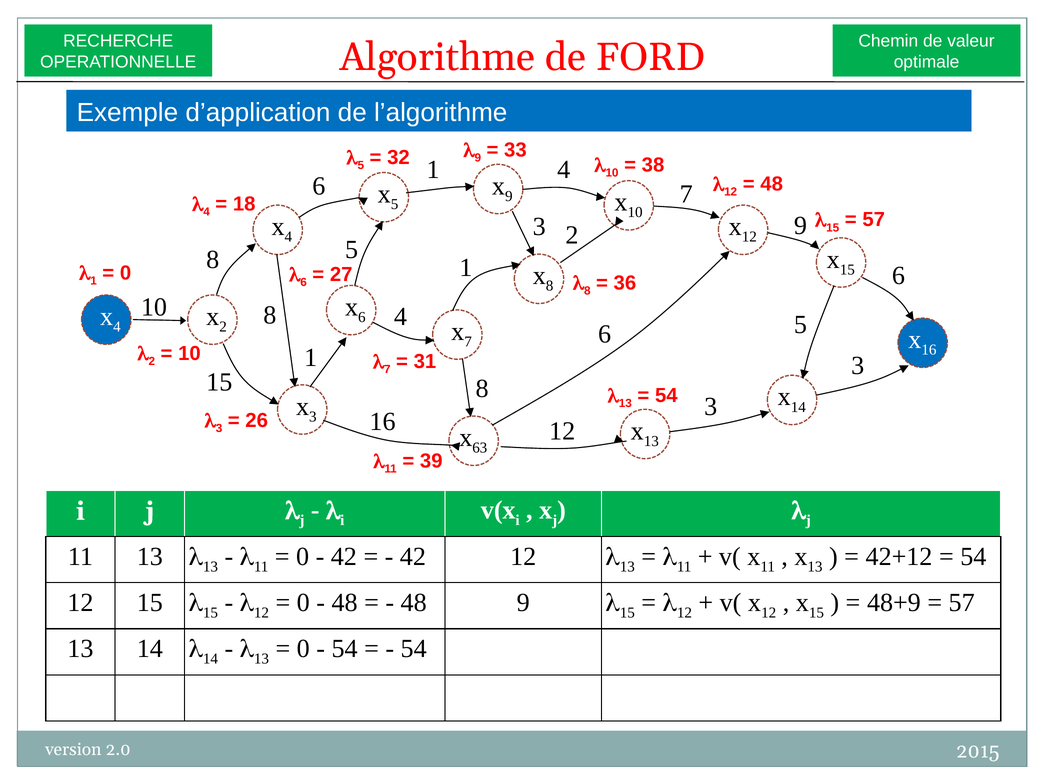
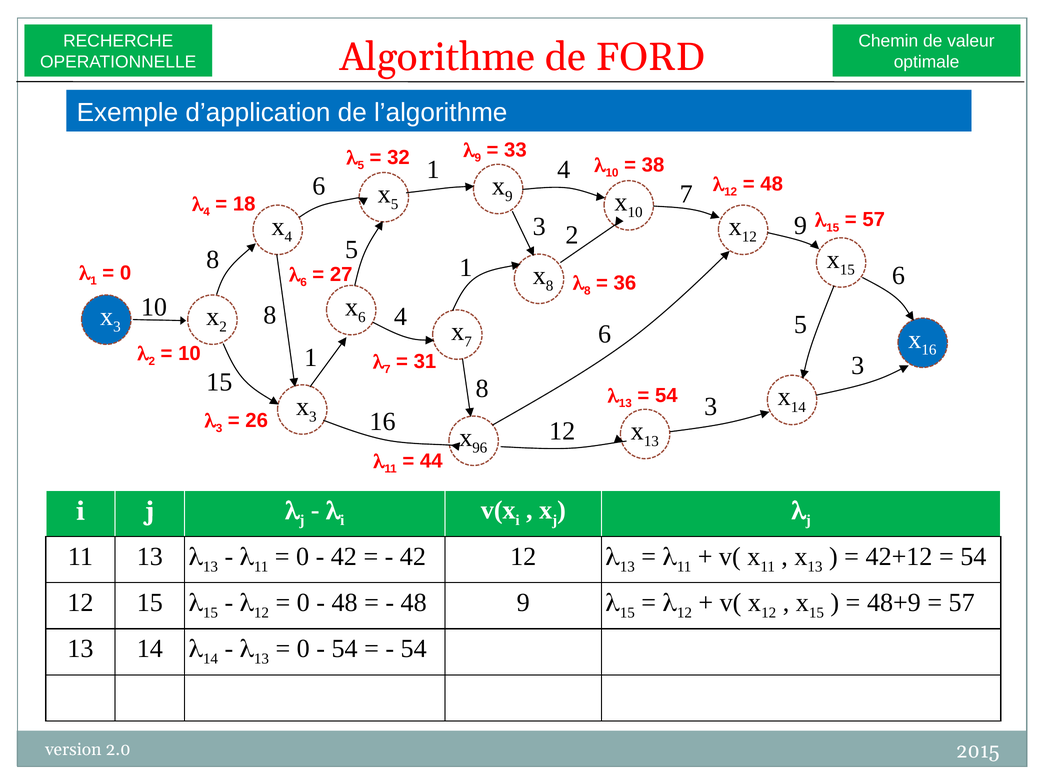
4: 4 -> 3 (117, 327)
63: 63 -> 96 (480, 448)
39: 39 -> 44 (431, 461)
